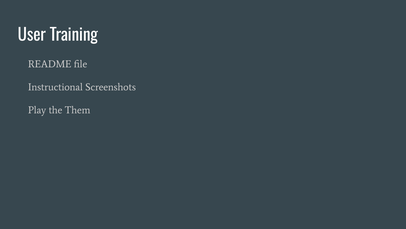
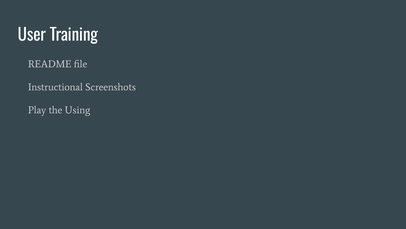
Them: Them -> Using (78, 110)
